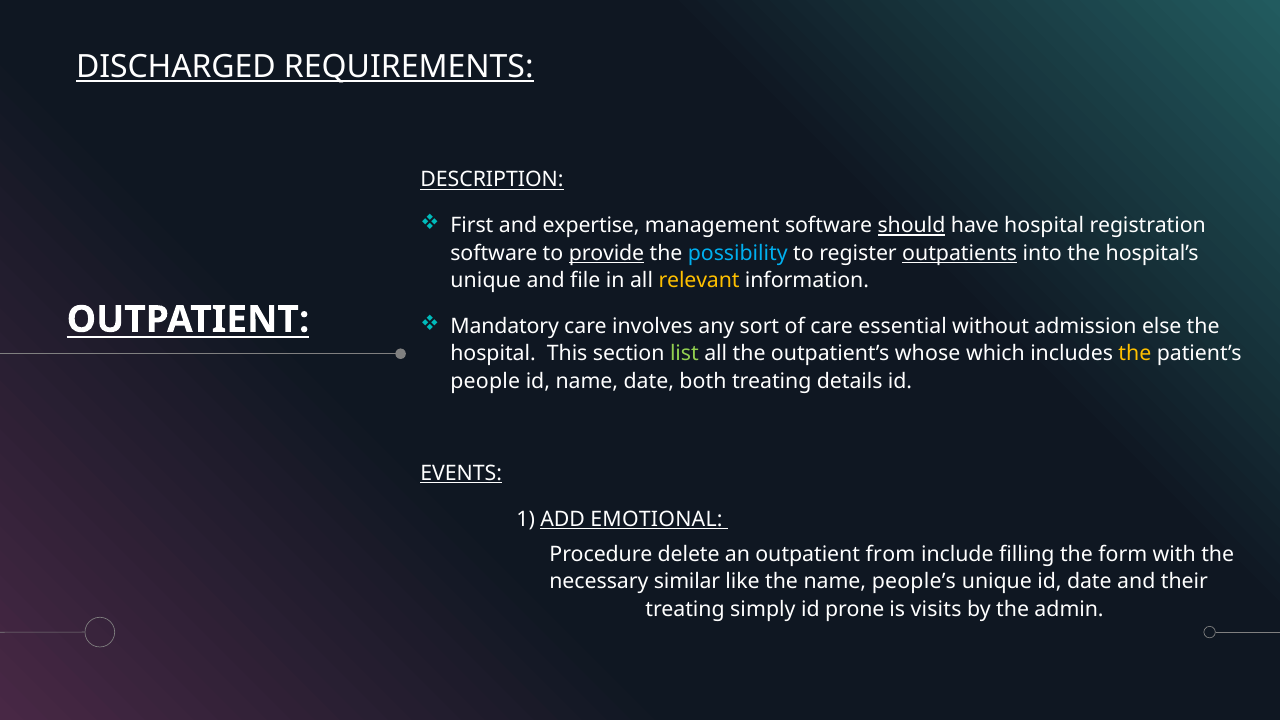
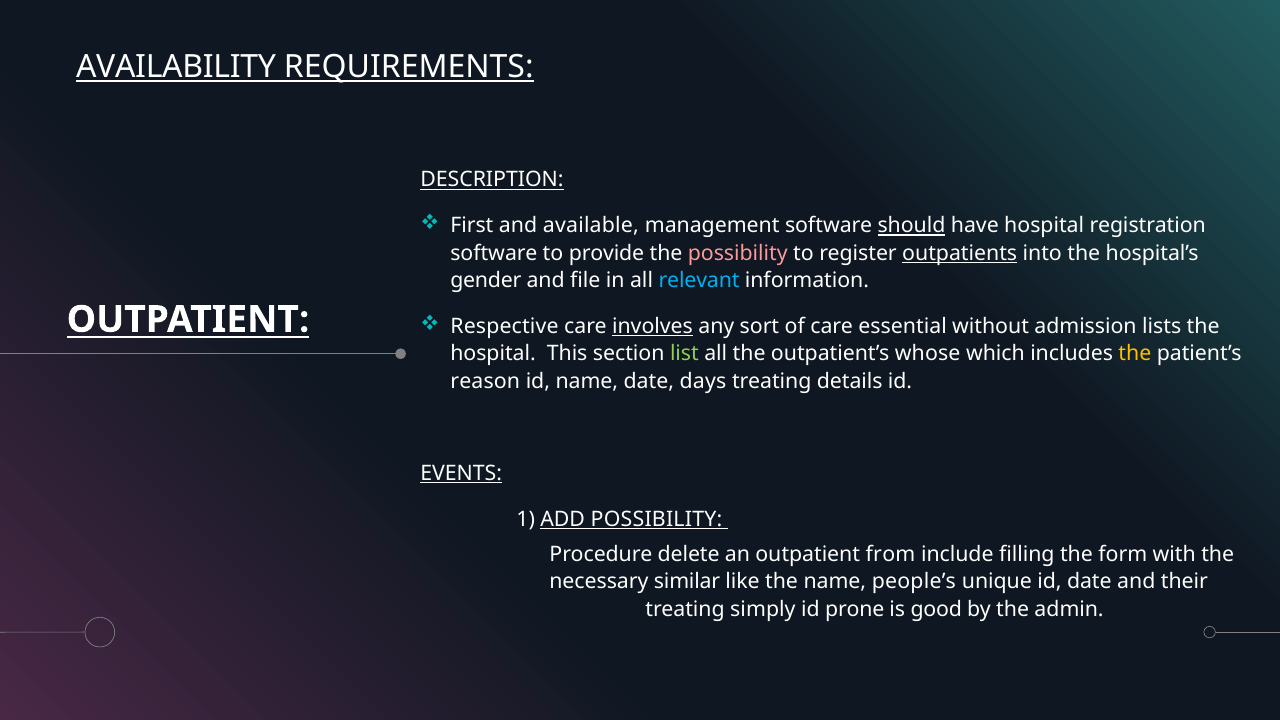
DISCHARGED: DISCHARGED -> AVAILABILITY (176, 67)
expertise: expertise -> available (591, 226)
provide underline: present -> none (607, 253)
possibility colour: light blue -> pink (738, 253)
unique: unique -> gender (486, 280)
relevant colour: yellow -> light blue (699, 280)
Mandatory: Mandatory -> Respective (504, 326)
involves underline: none -> present (652, 326)
else: else -> lists (1162, 326)
people: people -> reason (485, 381)
both: both -> days (703, 381)
ADD EMOTIONAL: EMOTIONAL -> POSSIBILITY (657, 519)
visits: visits -> good (936, 609)
